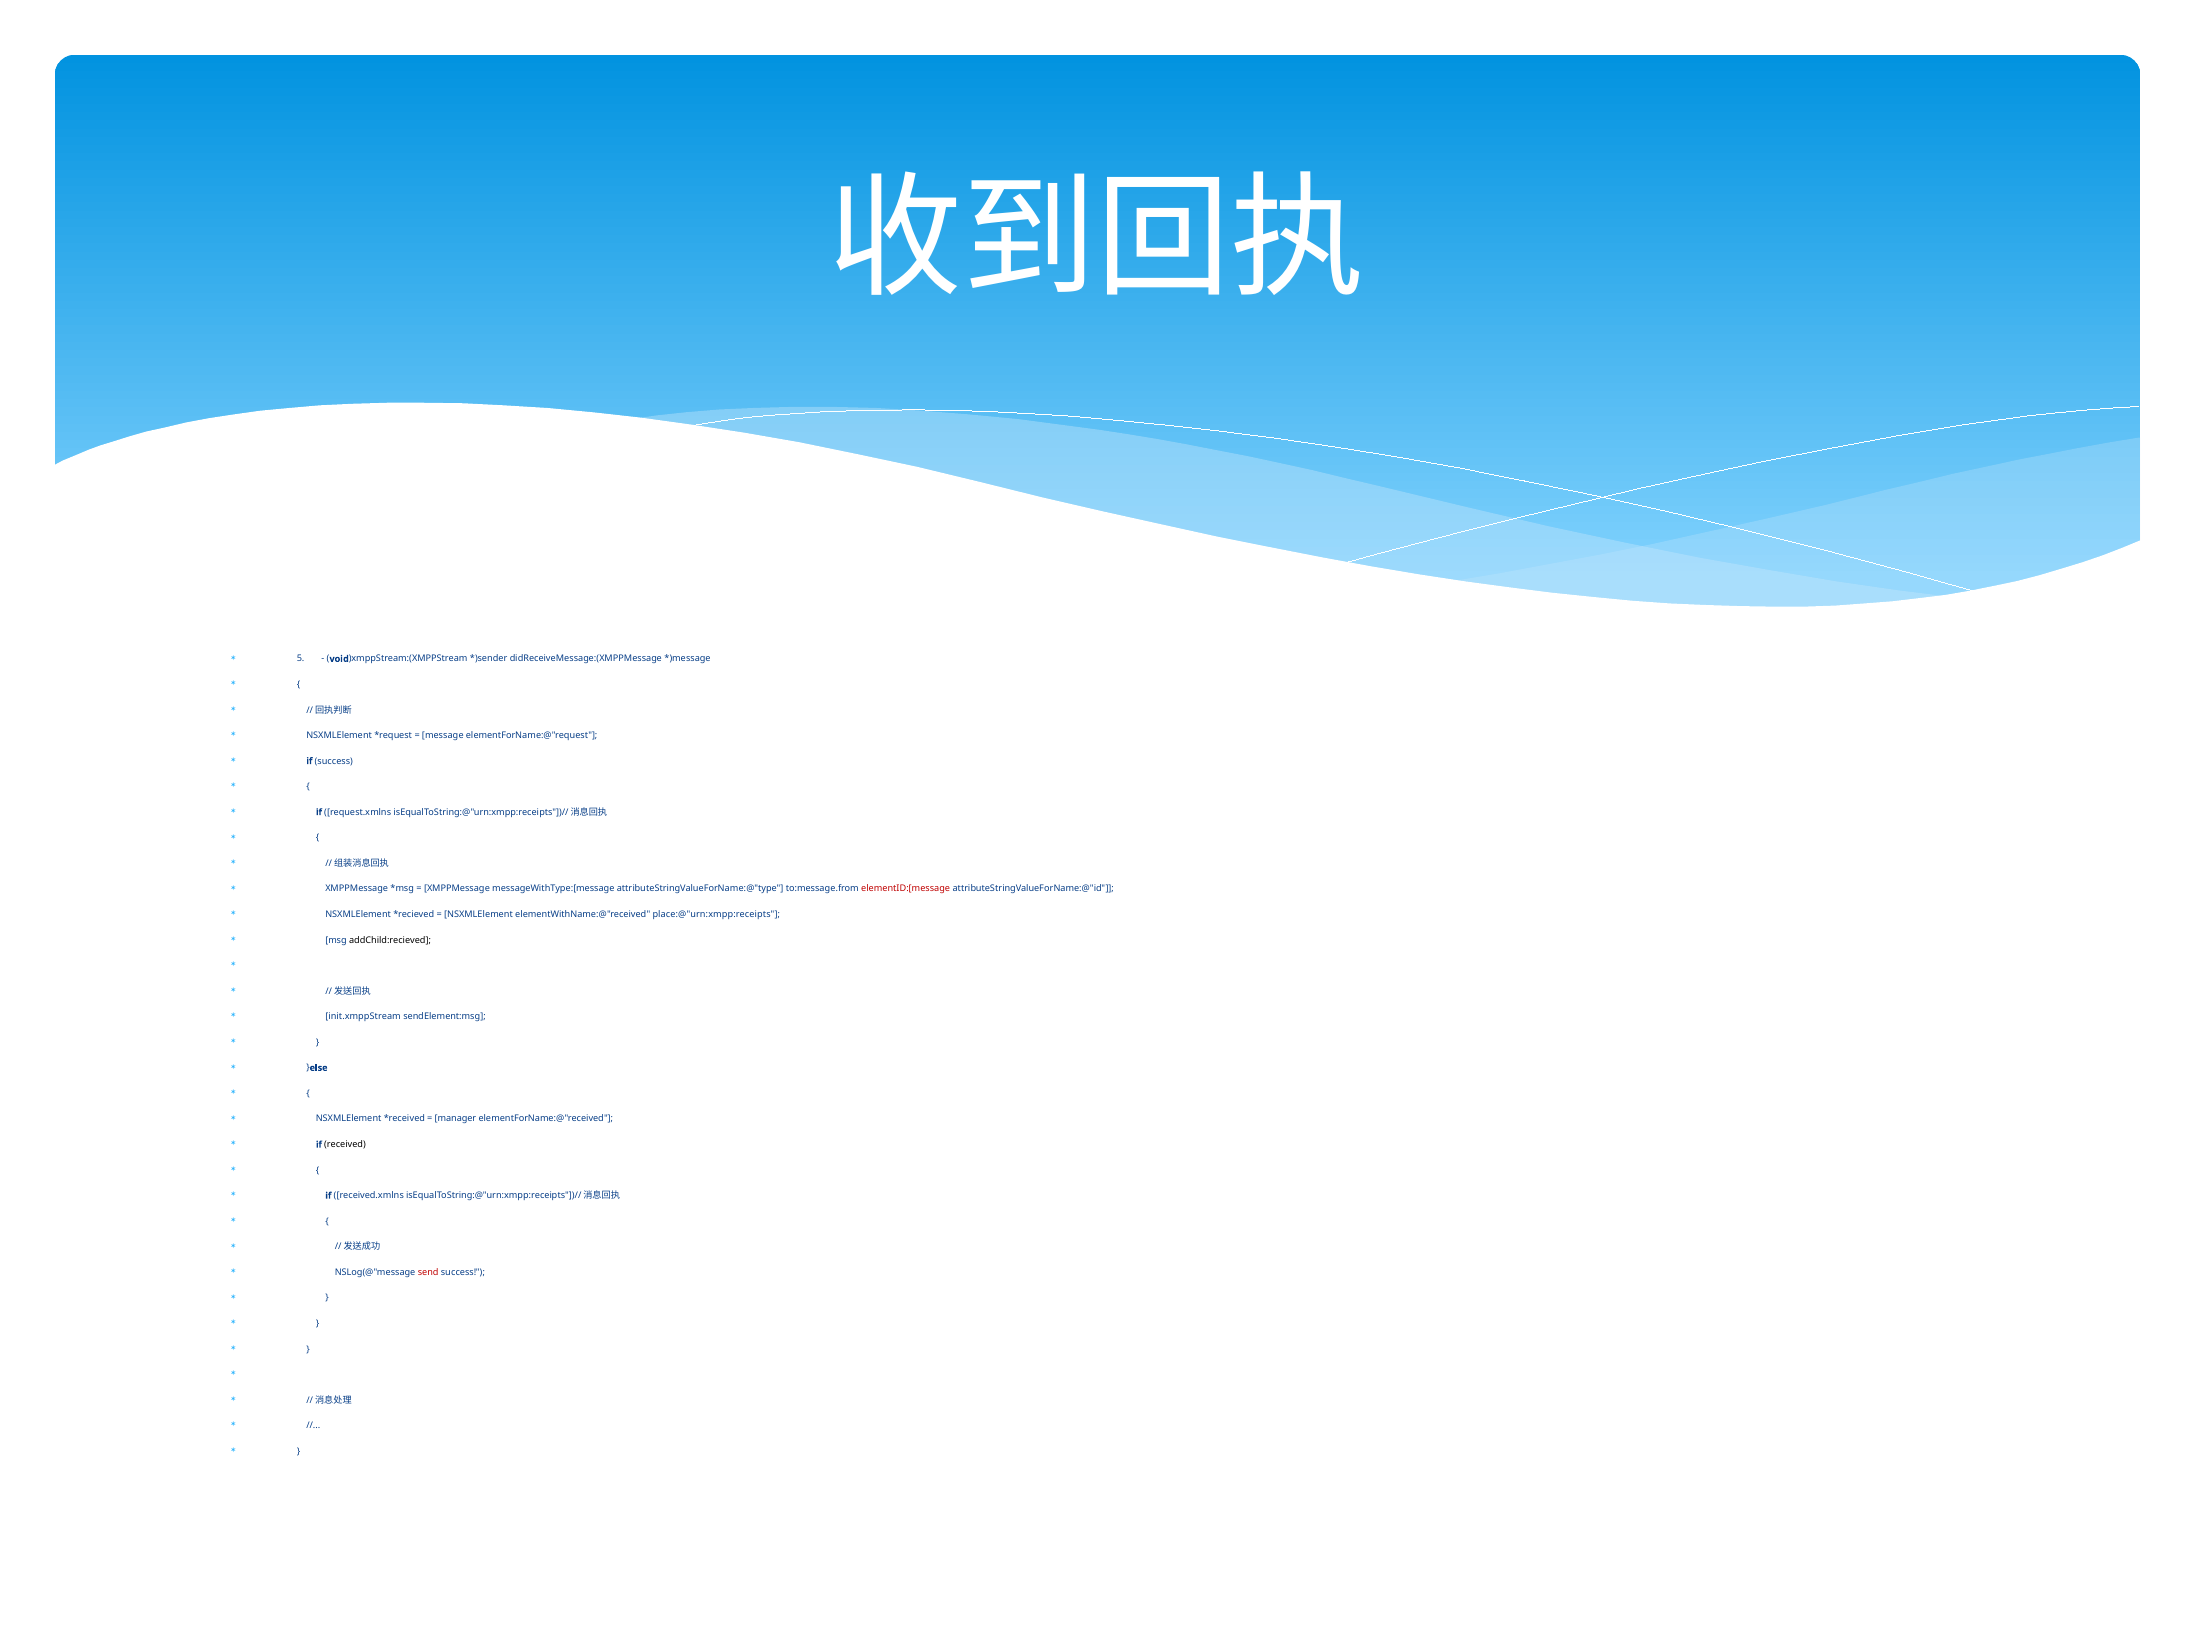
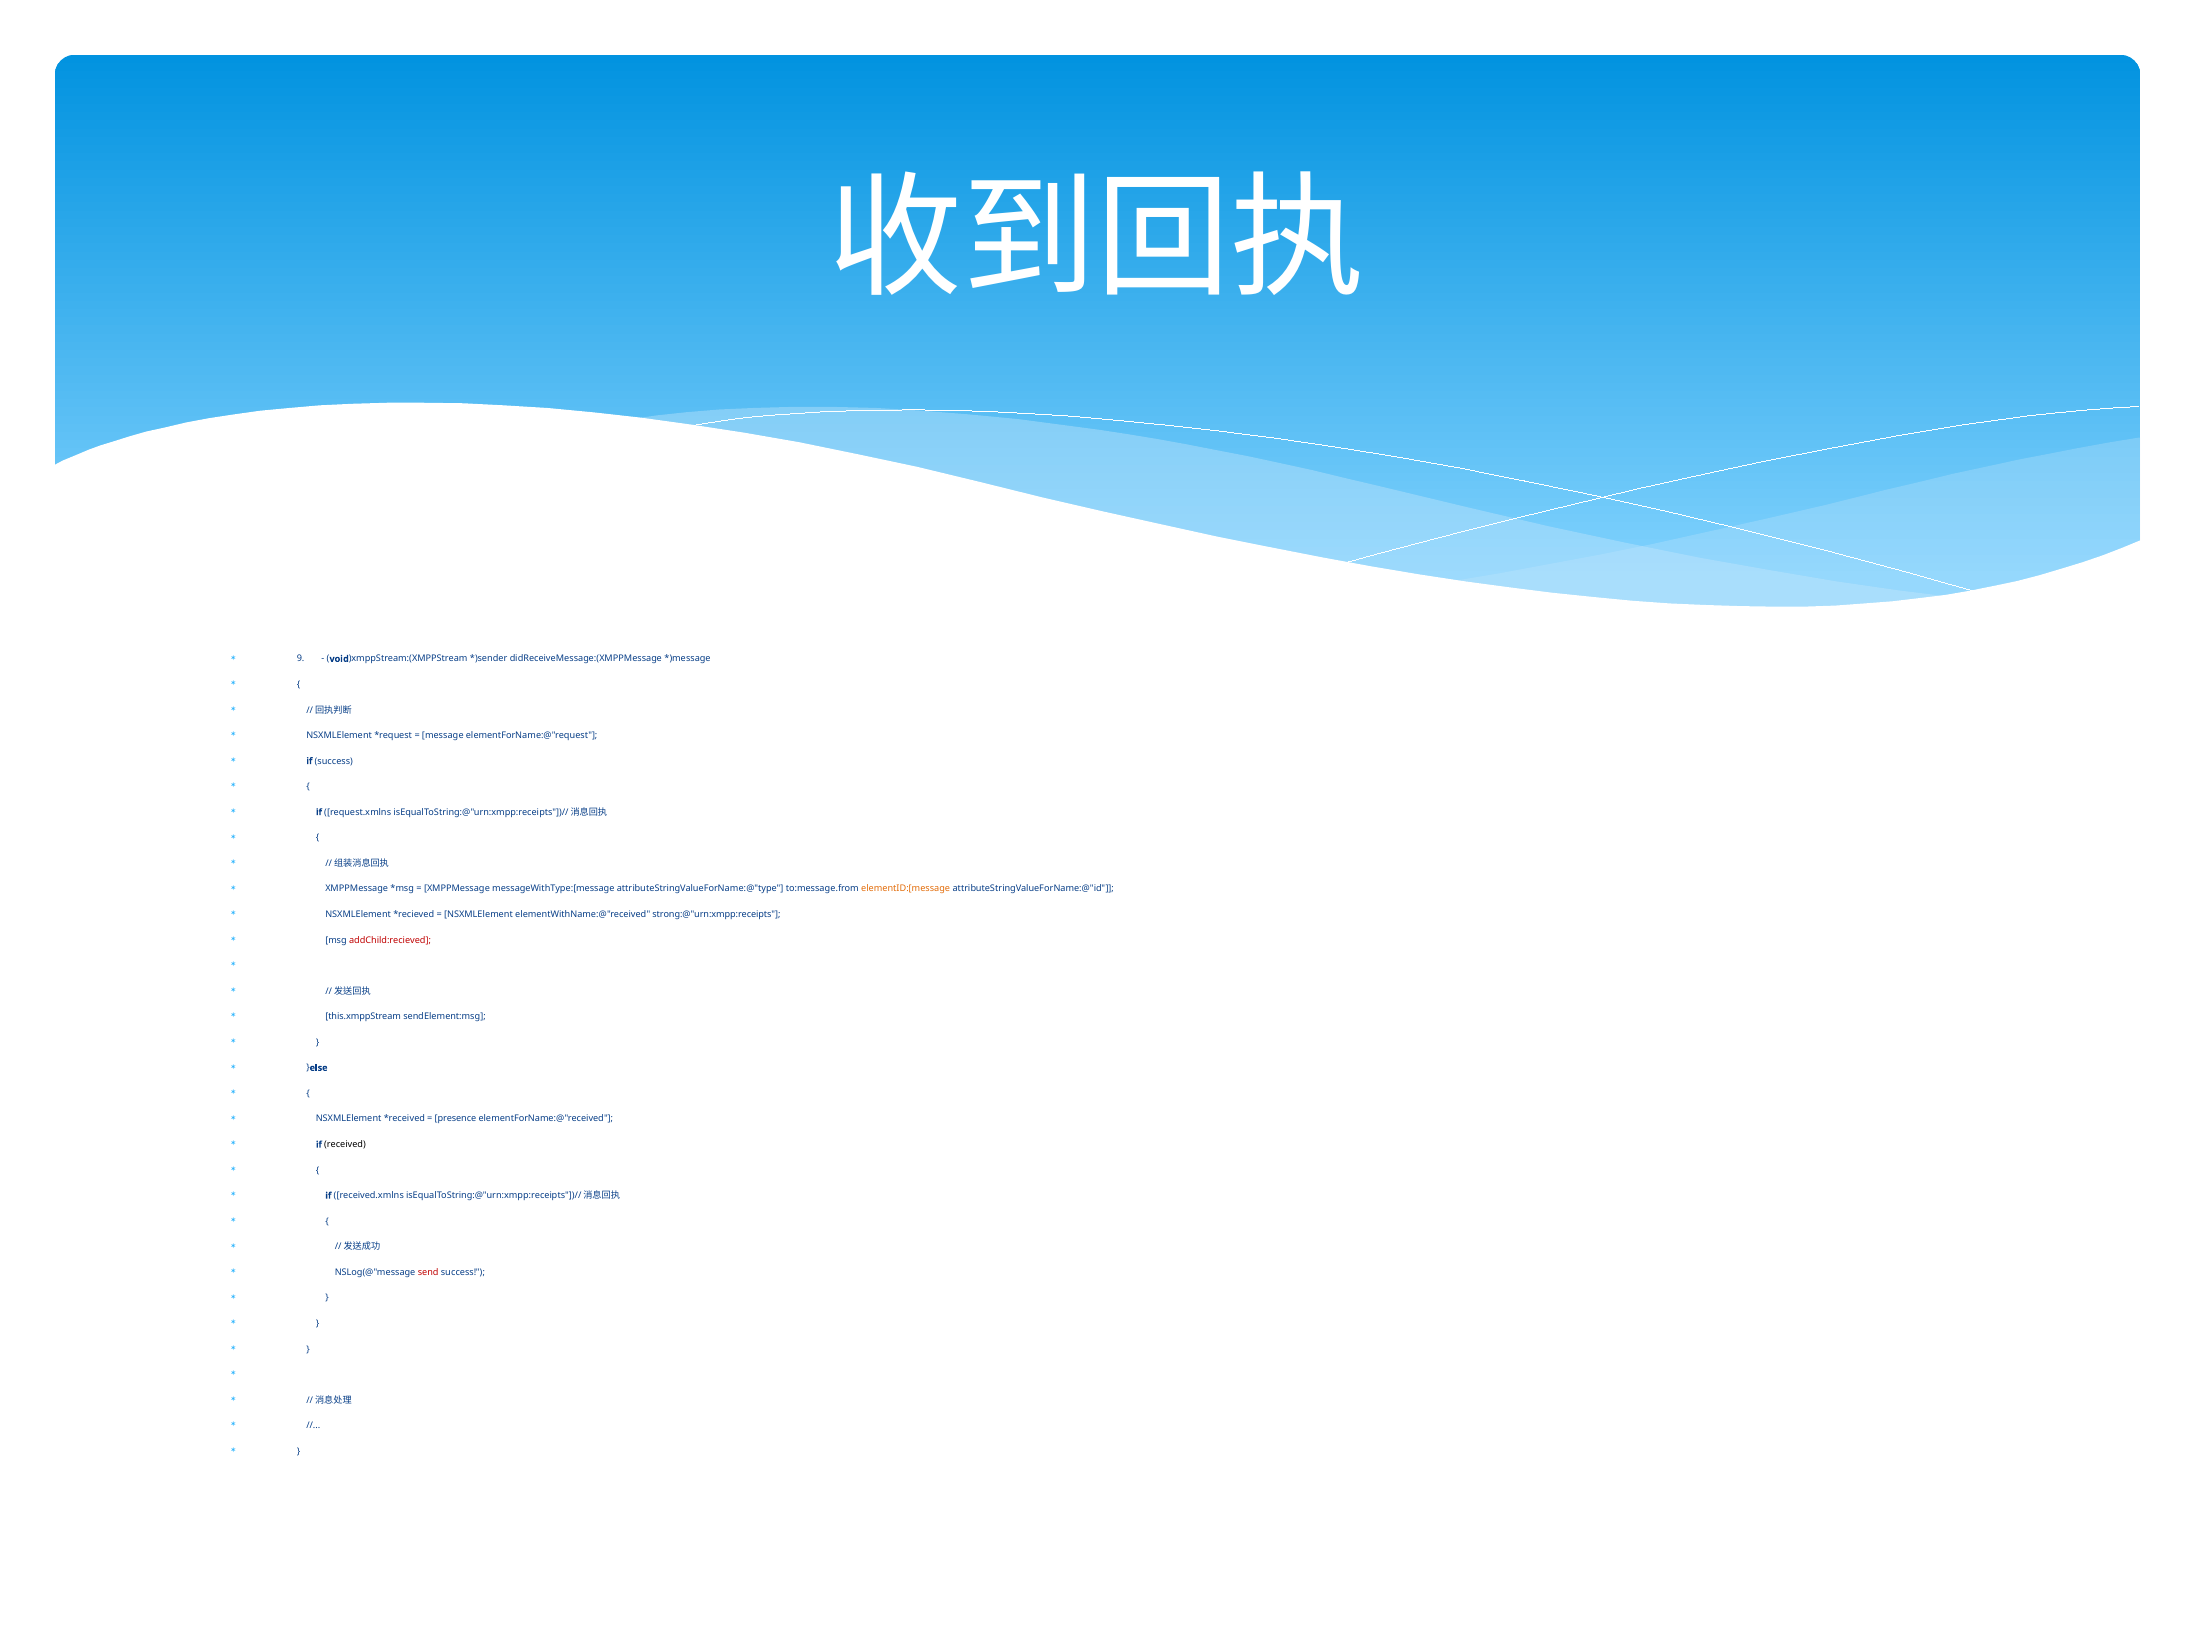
5: 5 -> 9 (301, 659)
elementID:[message colour: red -> orange (906, 889)
place:@"urn:xmpp:receipts: place:@"urn:xmpp:receipts -> strong:@"urn:xmpp:receipts (716, 914)
addChild:recieved colour: black -> red (390, 940)
init.xmppStream: init.xmppStream -> this.xmppStream (363, 1017)
manager: manager -> presence (455, 1119)
